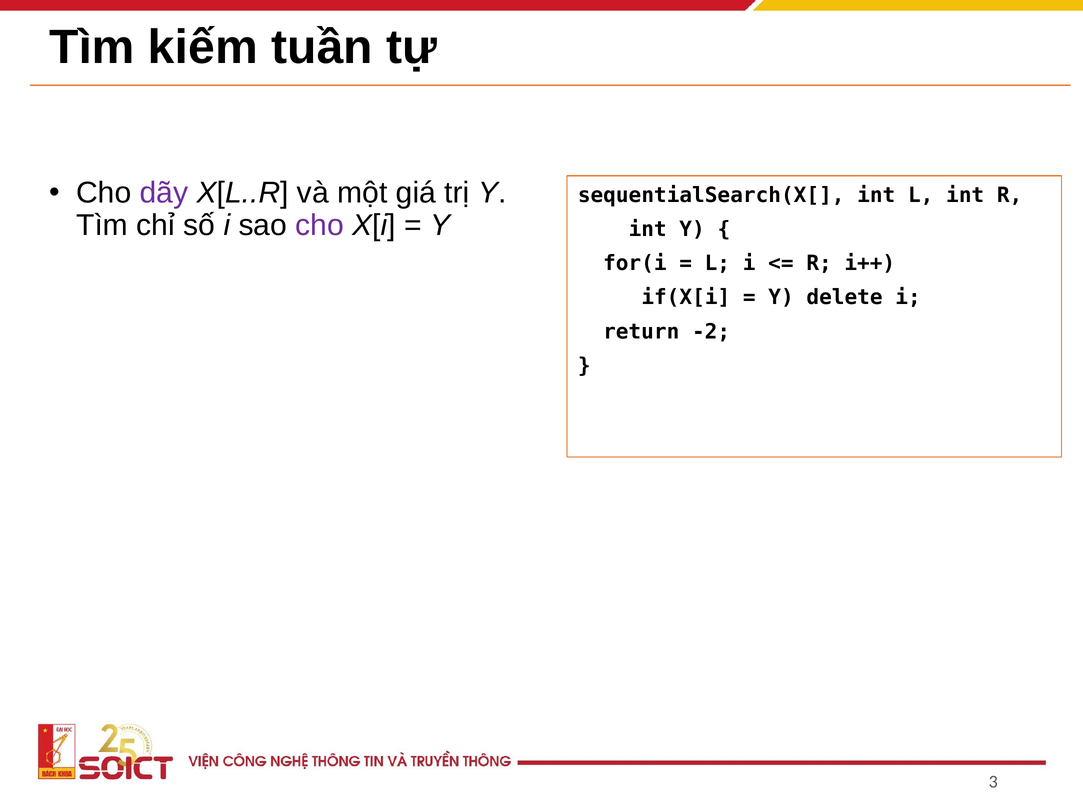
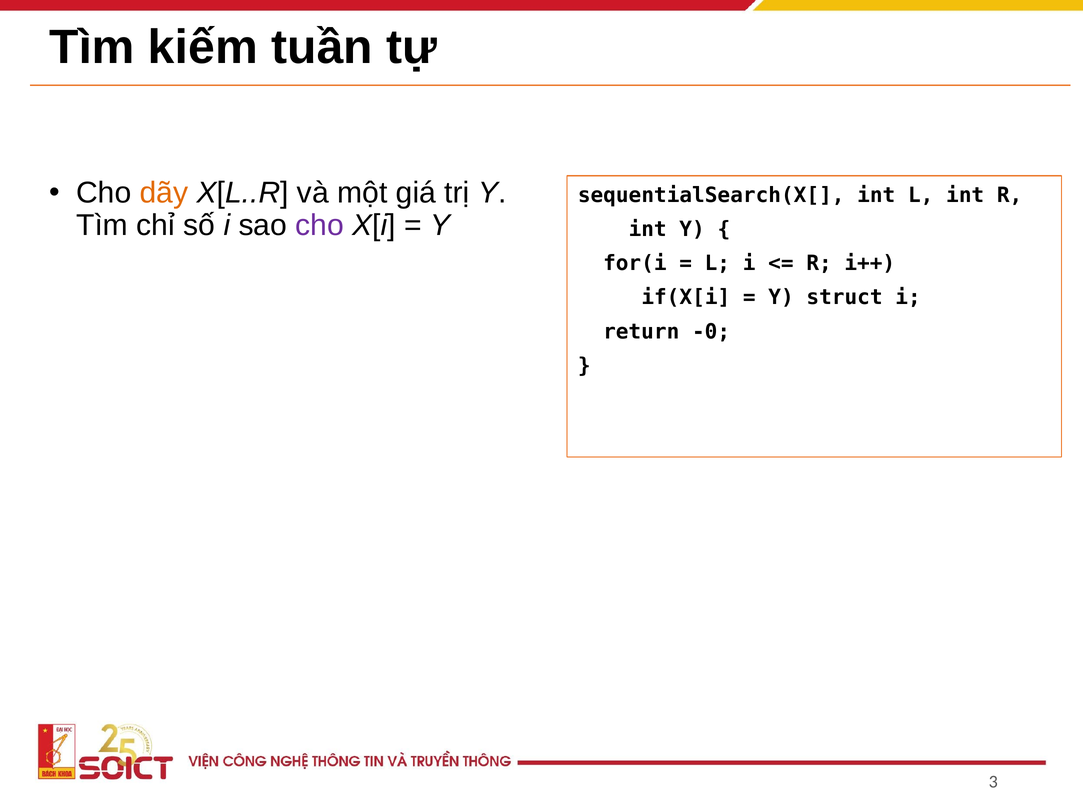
dãy colour: purple -> orange (164, 193)
delete: delete -> struct (845, 298)
-2: -2 -> -0 (711, 332)
